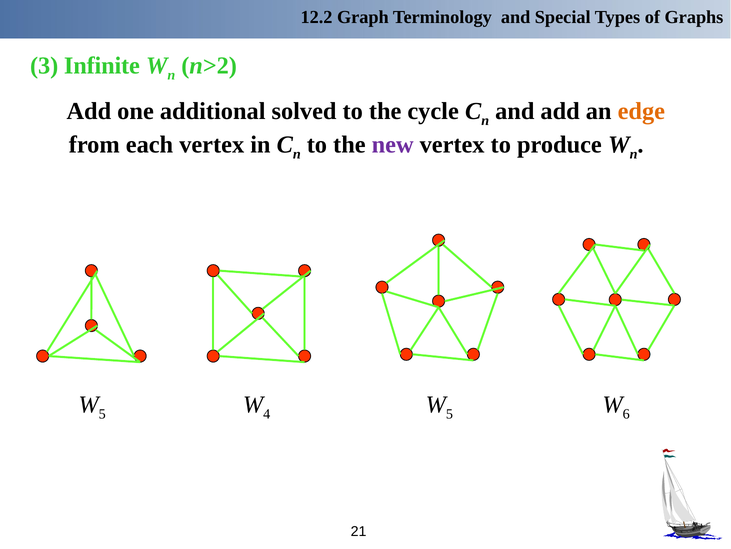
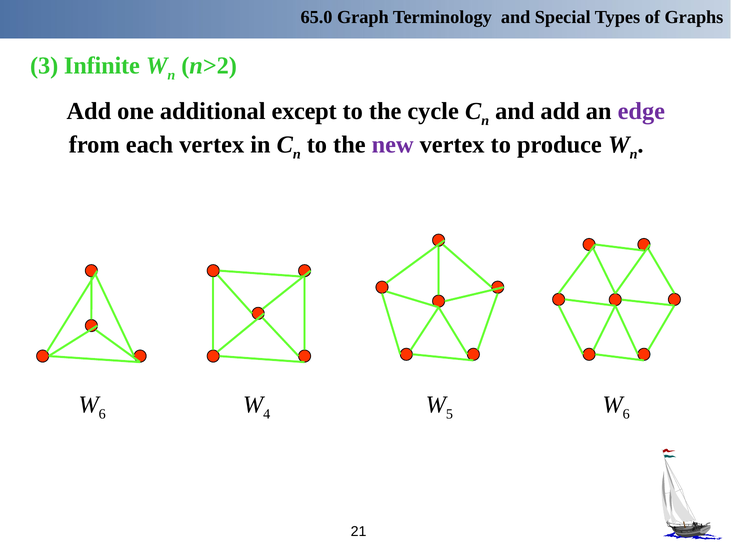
12.2: 12.2 -> 65.0 (317, 17)
solved: solved -> except (304, 111)
edge colour: orange -> purple (641, 111)
5: 5 -> 6 (102, 414)
